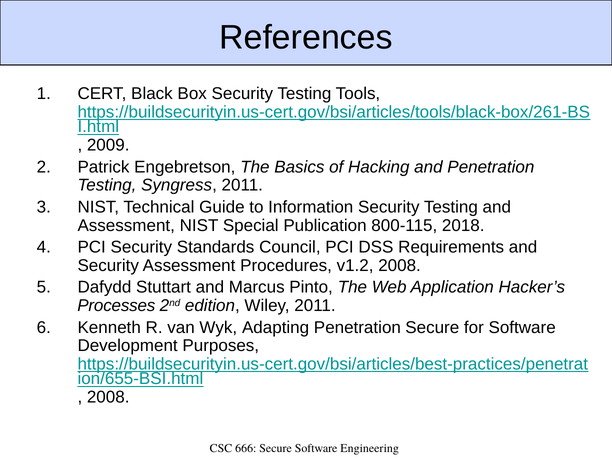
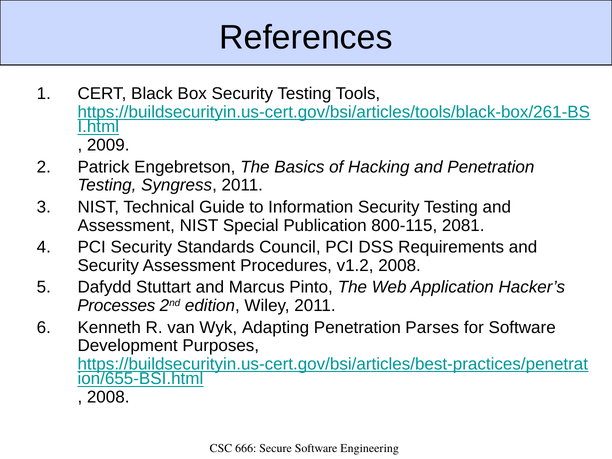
2018: 2018 -> 2081 (463, 225)
Penetration Secure: Secure -> Parses (432, 327)
